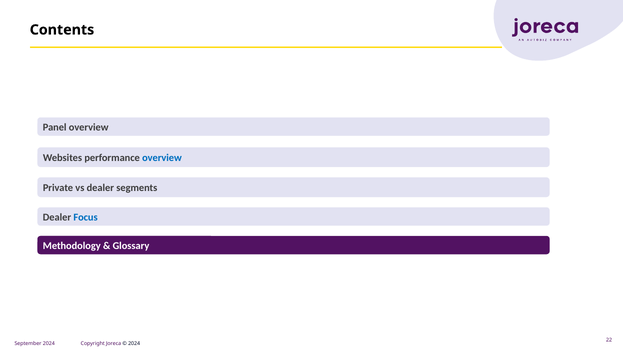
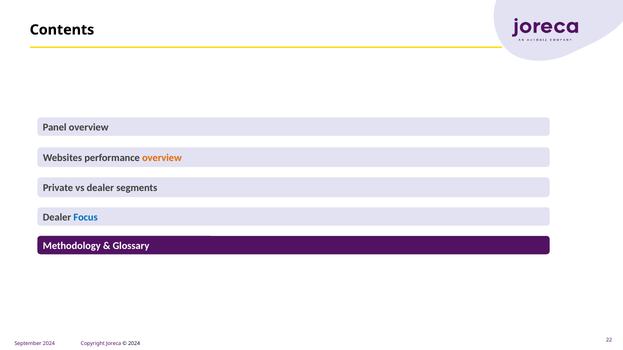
overview colour: blue -> orange (162, 158)
